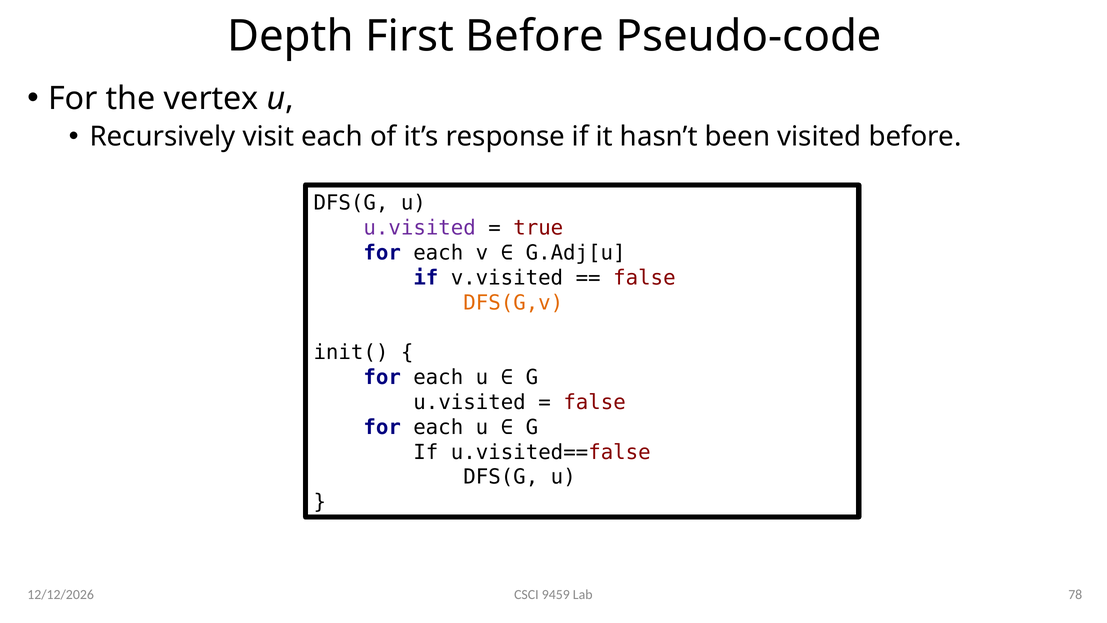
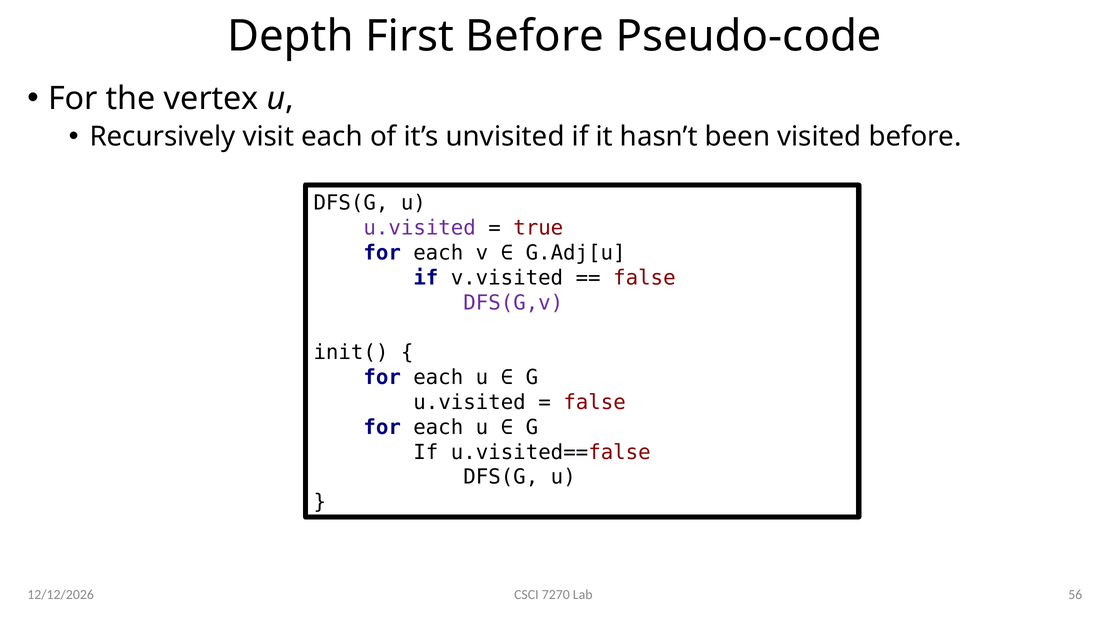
response: response -> unvisited (505, 137)
DFS(G,v colour: orange -> purple (513, 302)
9459: 9459 -> 7270 (556, 595)
78: 78 -> 56 (1075, 594)
